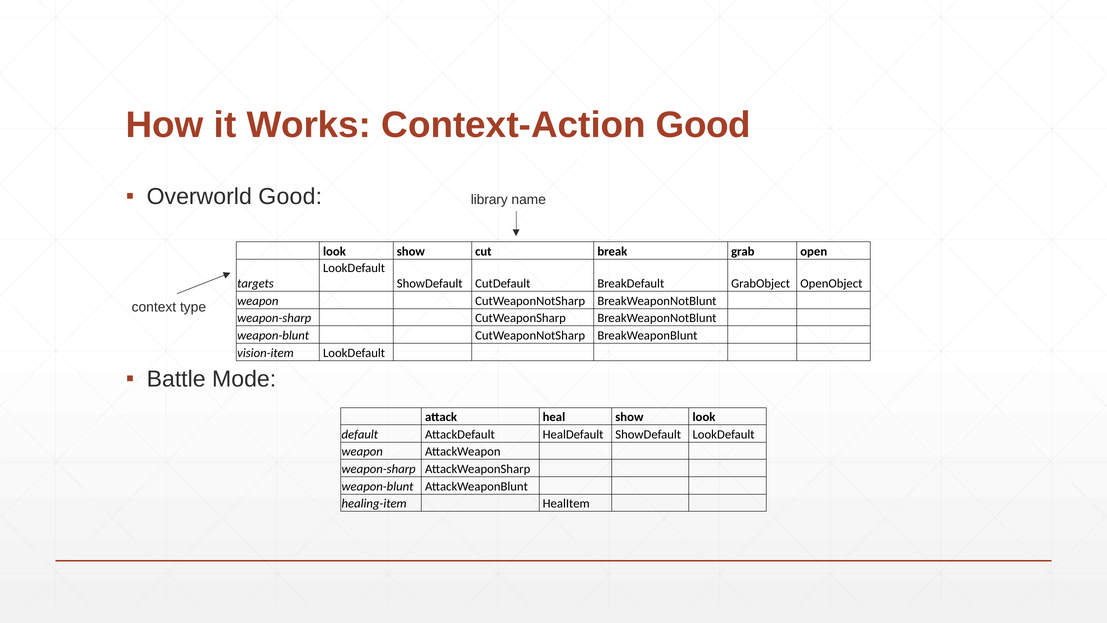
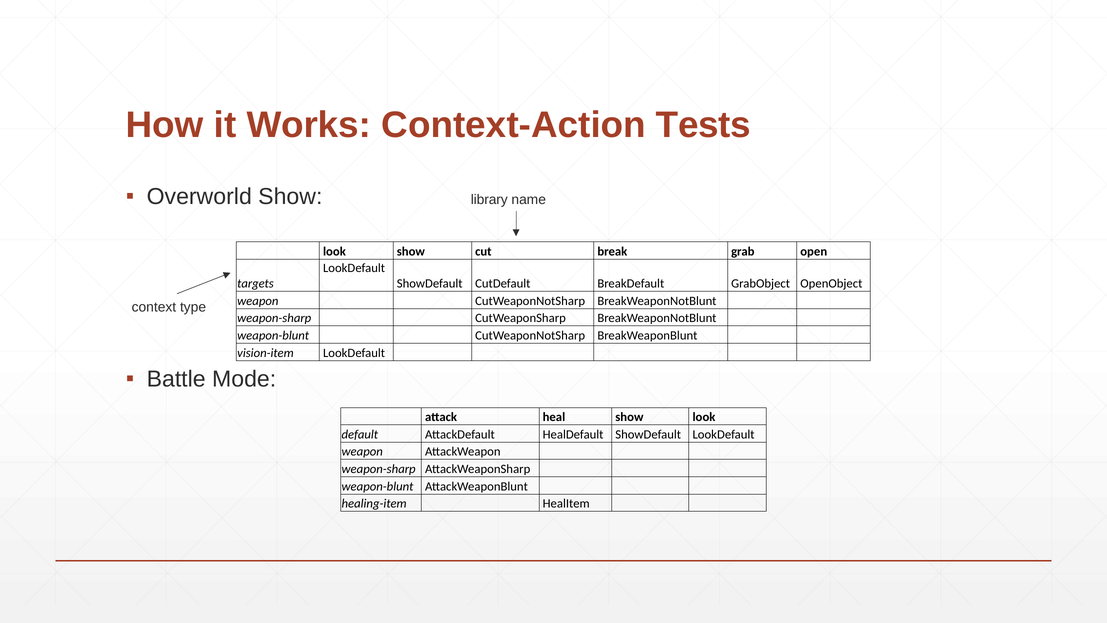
Context-Action Good: Good -> Tests (703, 125)
Overworld Good: Good -> Show (290, 196)
